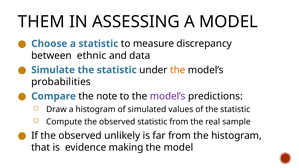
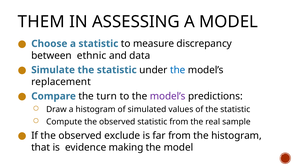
the colour: orange -> blue (178, 70)
probabilities: probabilities -> replacement (61, 82)
note: note -> turn (107, 96)
unlikely: unlikely -> exclude (122, 136)
